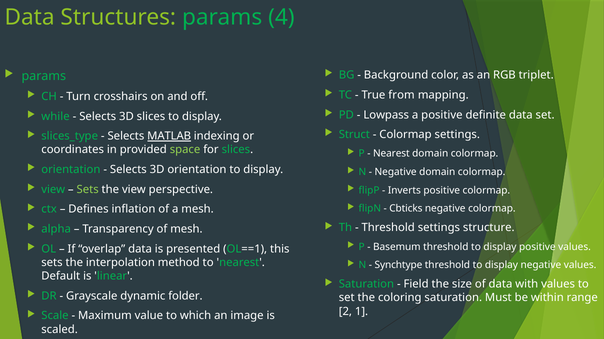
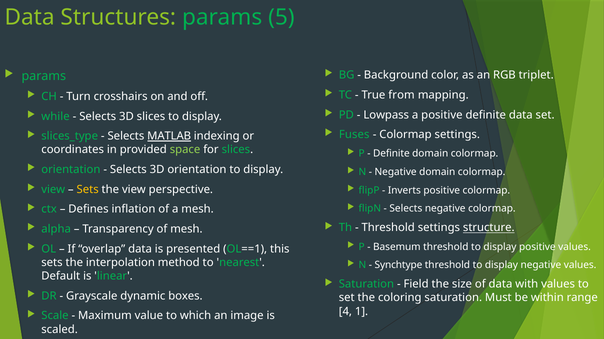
4: 4 -> 5 (281, 17)
Struct: Struct -> Fuses (354, 135)
Nearest: Nearest -> Definite (391, 154)
Sets colour: light green -> yellow (88, 190)
Cbticks: Cbticks -> Selects (406, 209)
structure underline: none -> present (489, 228)
folder: folder -> boxes (185, 297)
2: 2 -> 4 (345, 312)
